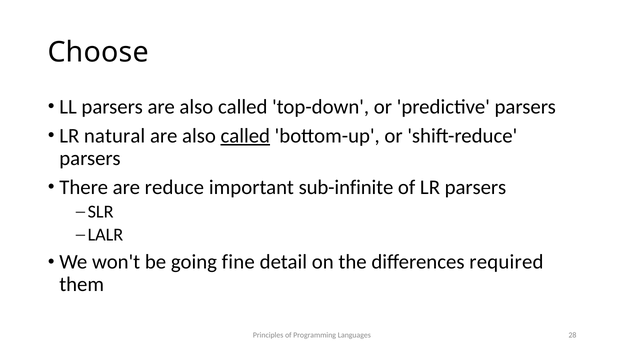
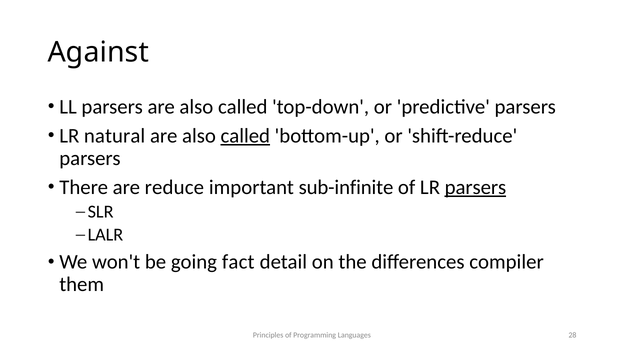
Choose: Choose -> Against (98, 52)
parsers underline: none -> present (475, 187)
fine: fine -> fact (238, 262)
required: required -> compiler (507, 262)
